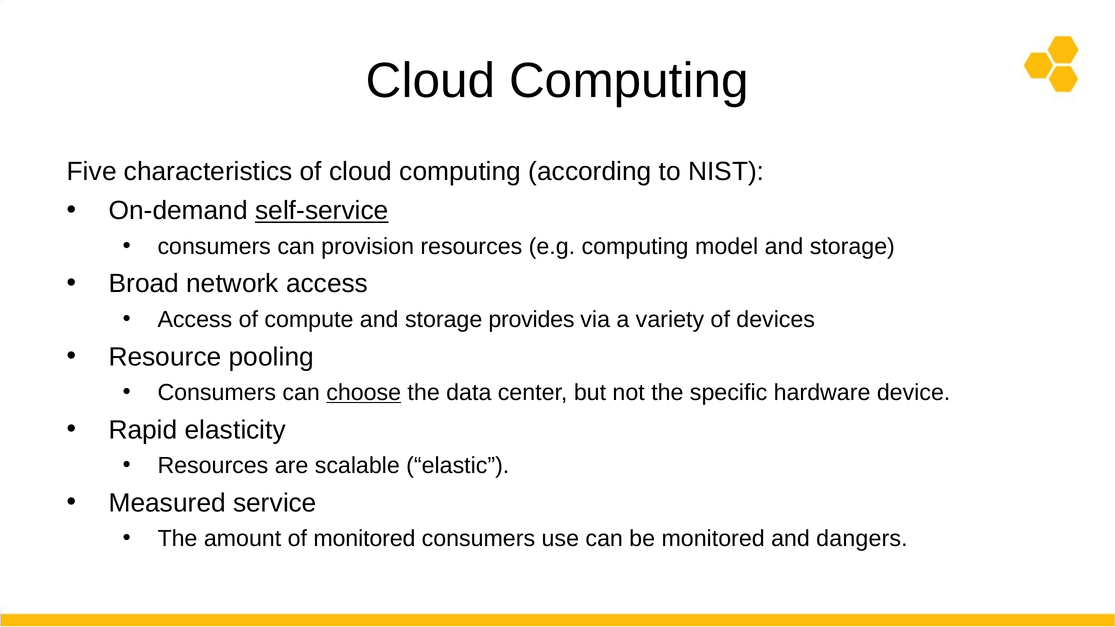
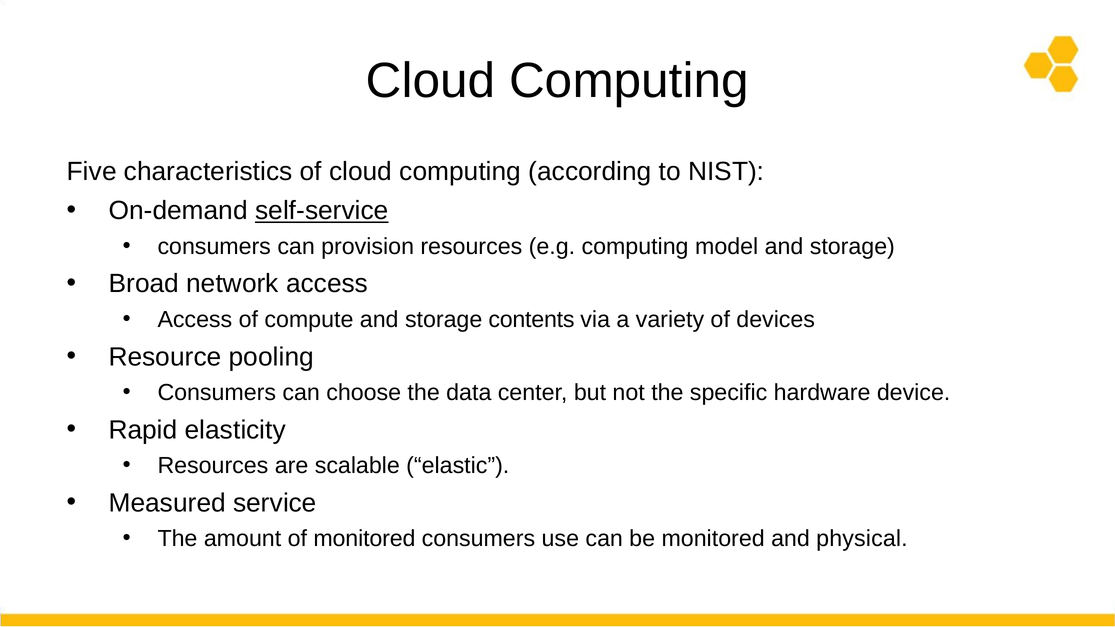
provides: provides -> contents (531, 320)
choose underline: present -> none (364, 393)
dangers: dangers -> physical (862, 539)
